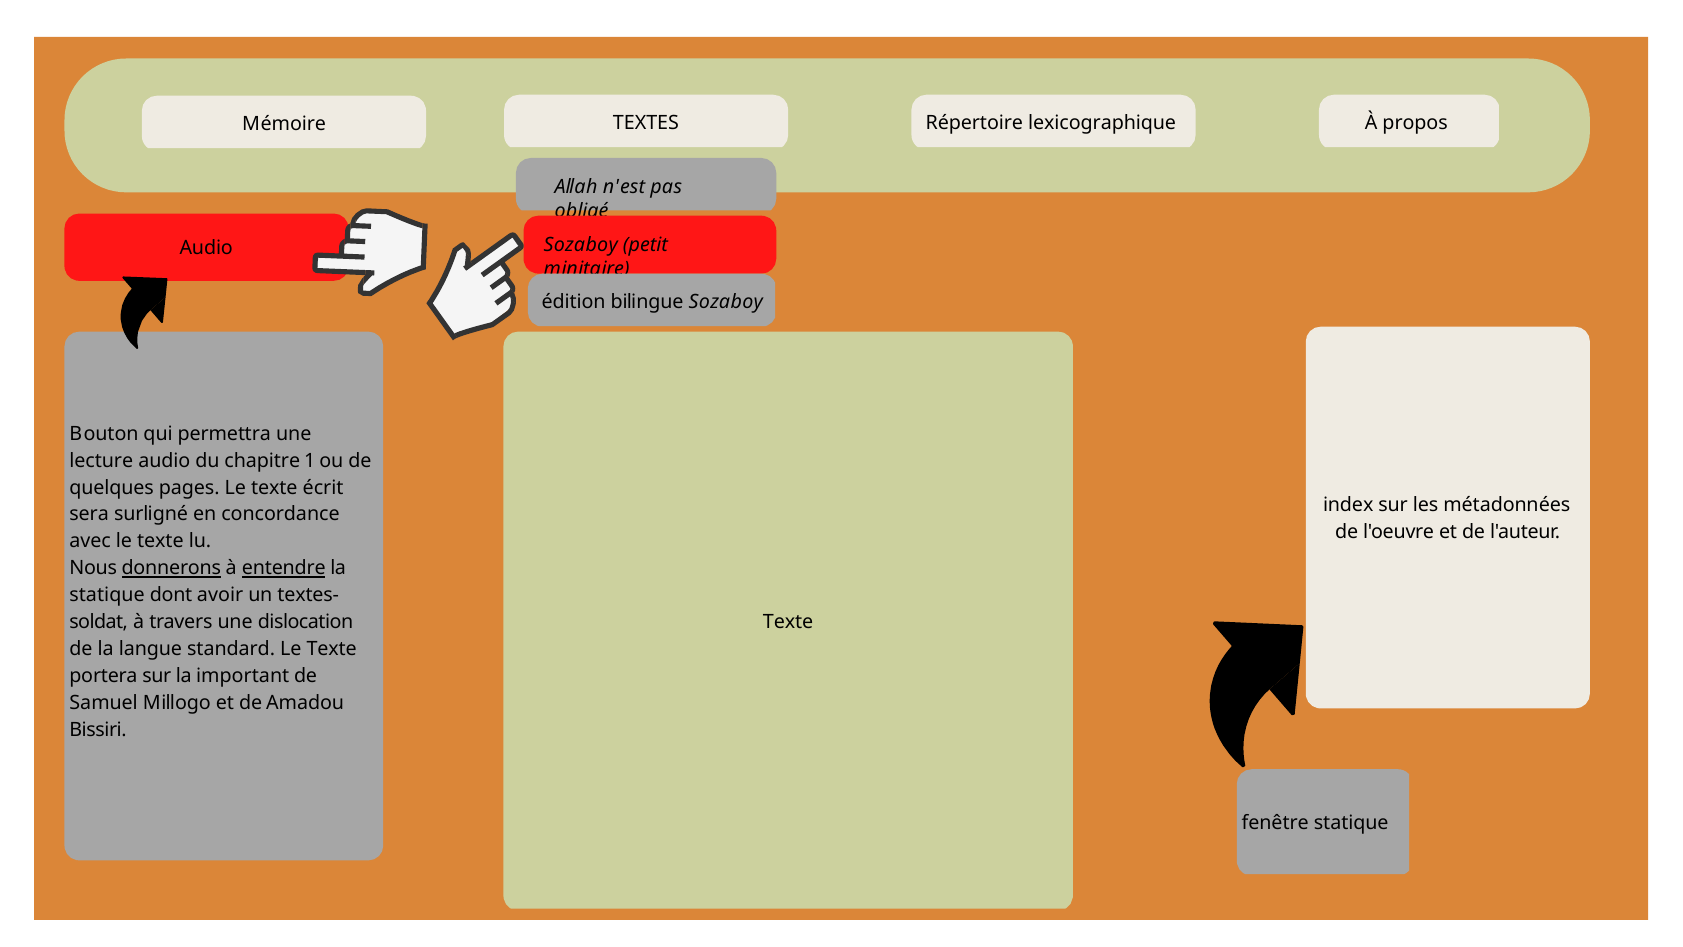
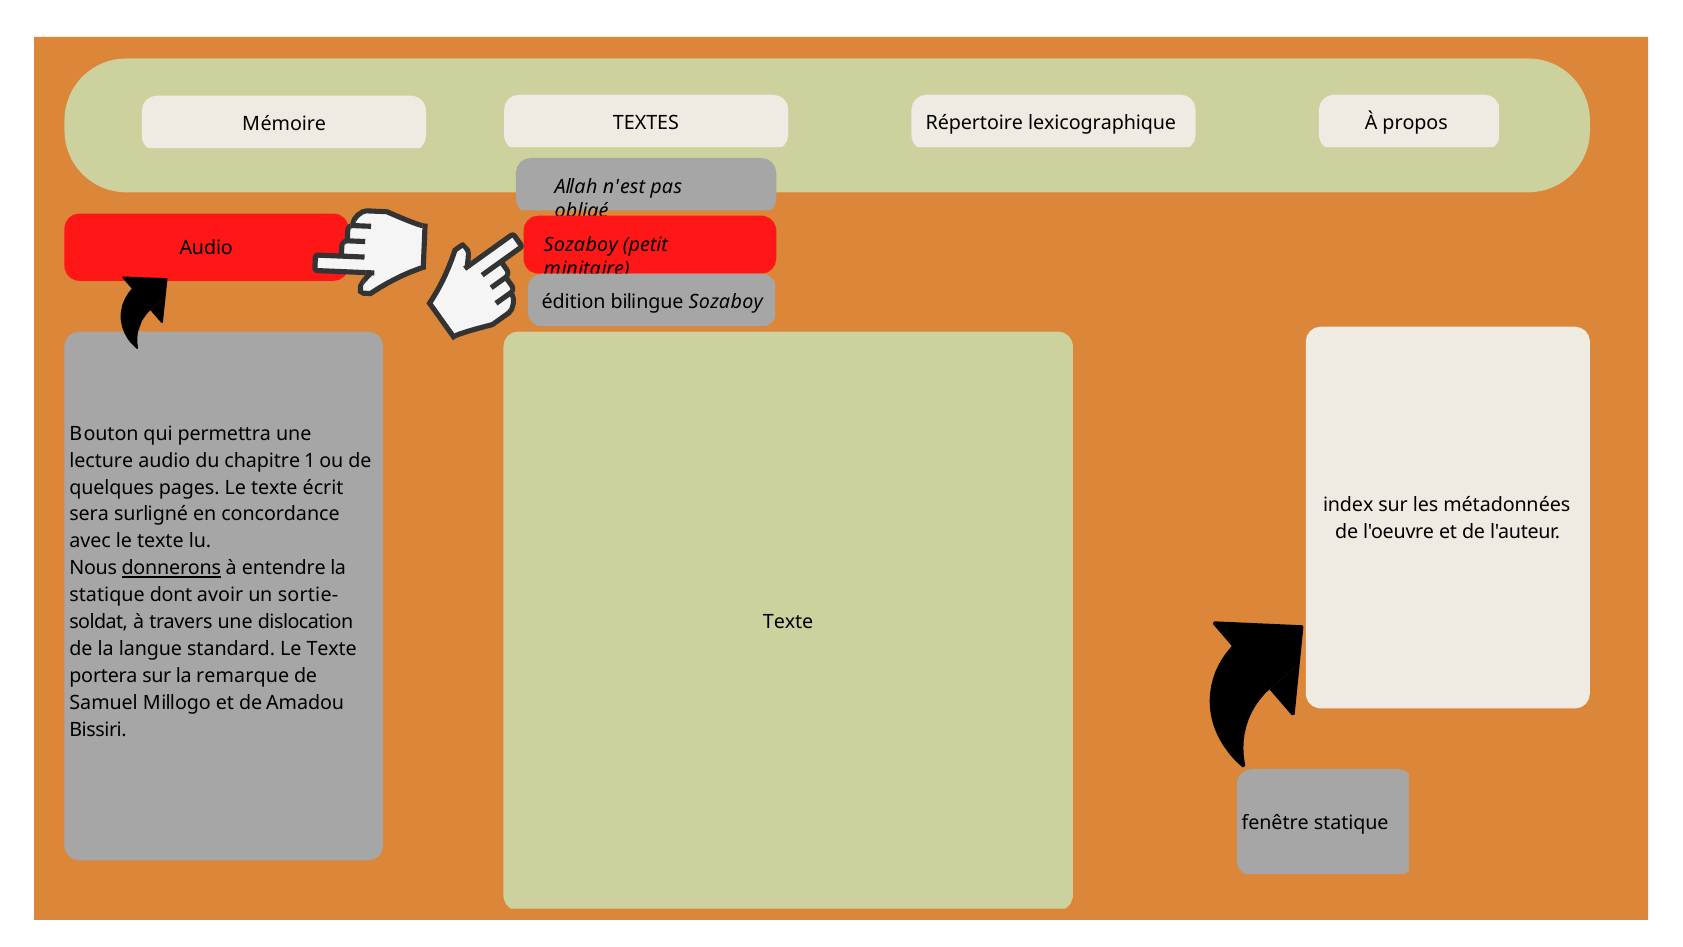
entendre underline: present -> none (284, 568)
textes-: textes- -> sortie- (308, 595)
important: important -> remarque (243, 676)
